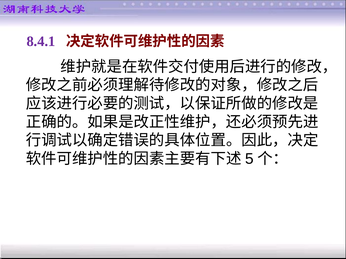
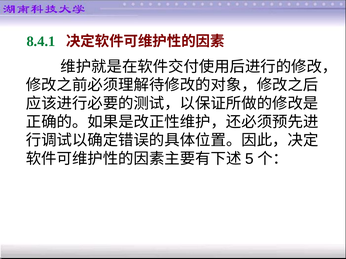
8.4.1 colour: purple -> green (41, 41)
